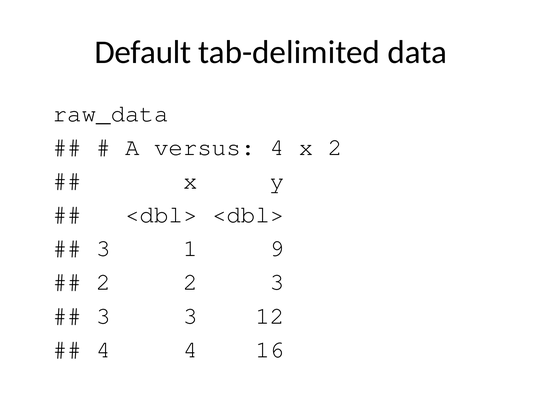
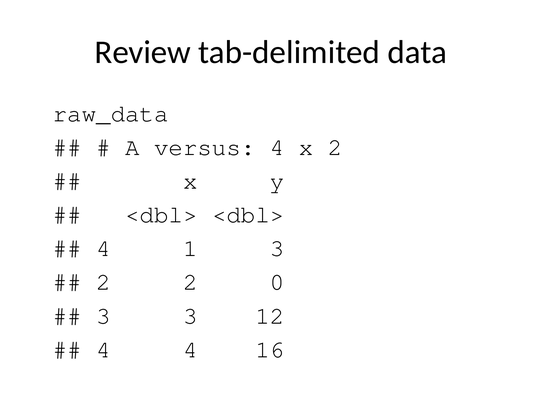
Default: Default -> Review (143, 52)
3: 3 -> 4 (103, 249)
1 9: 9 -> 3 (277, 249)
2 3: 3 -> 0 (277, 282)
